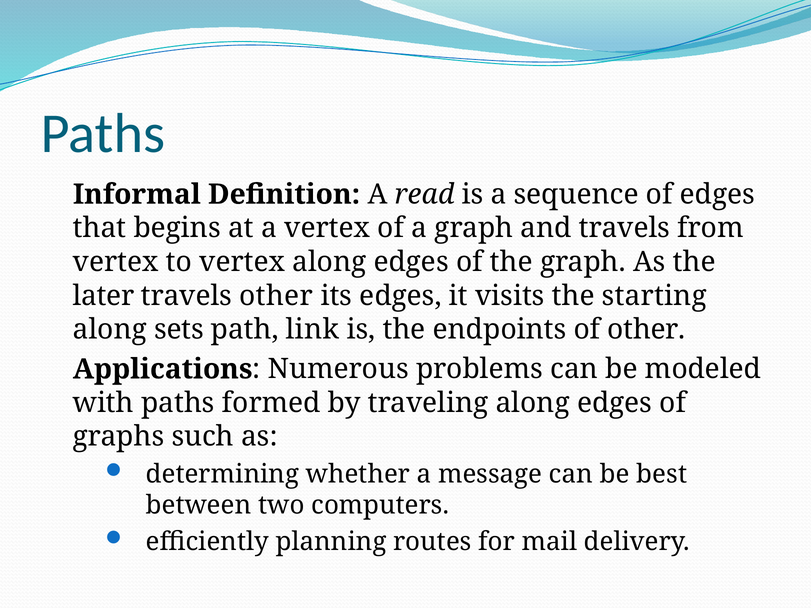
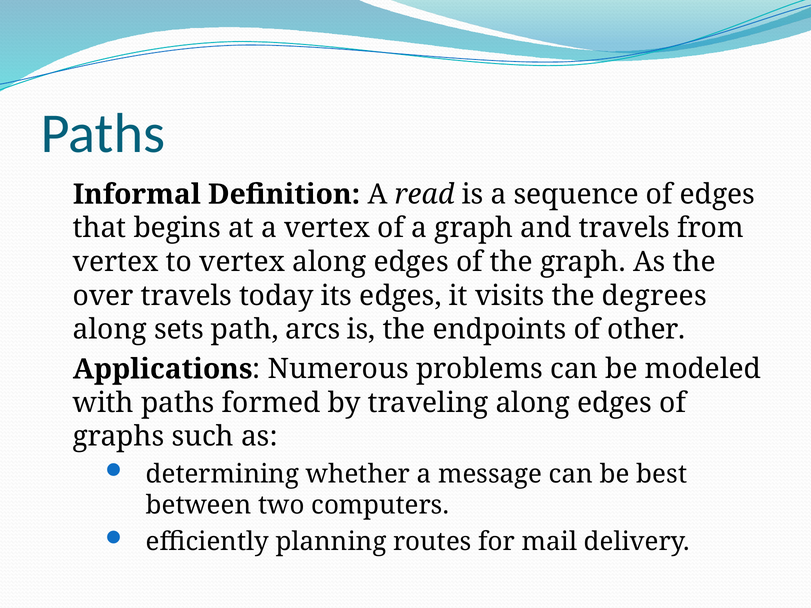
later: later -> over (103, 296)
travels other: other -> today (276, 296)
starting: starting -> degrees (654, 296)
link: link -> arcs (313, 330)
